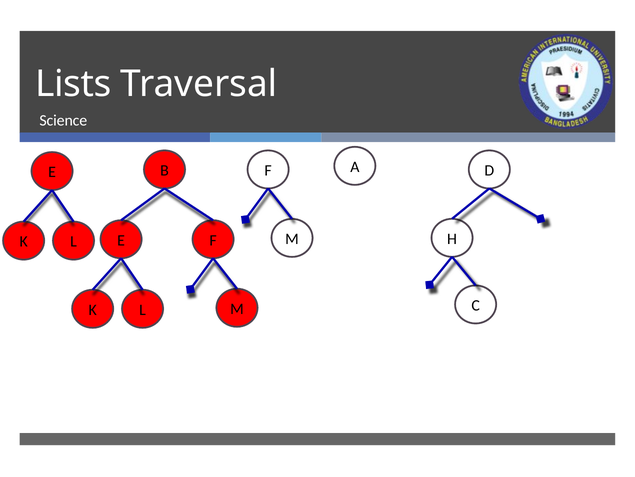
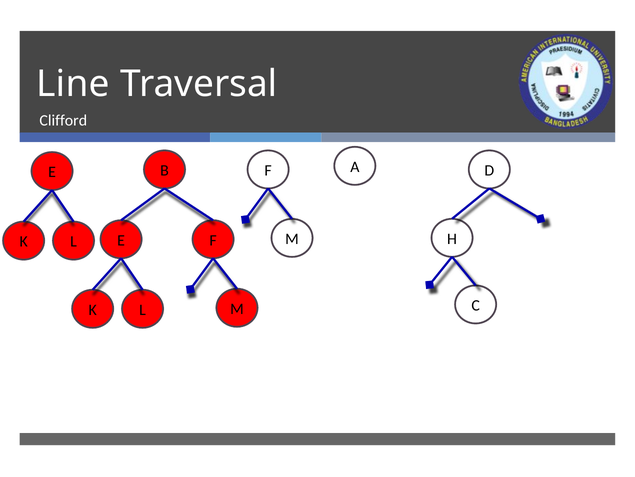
Lists: Lists -> Line (73, 84)
Science: Science -> Clifford (63, 120)
